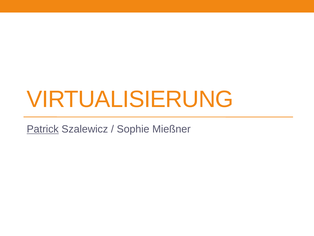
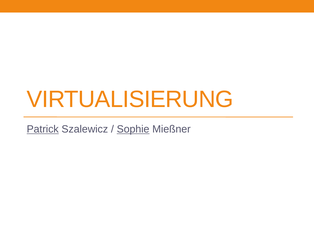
Sophie underline: none -> present (133, 129)
